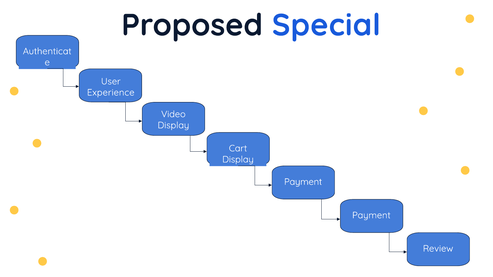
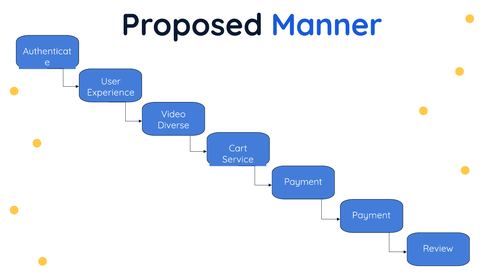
Special: Special -> Manner (327, 25)
Display: Display -> Diverse (173, 125)
Display: Display -> Service (238, 160)
